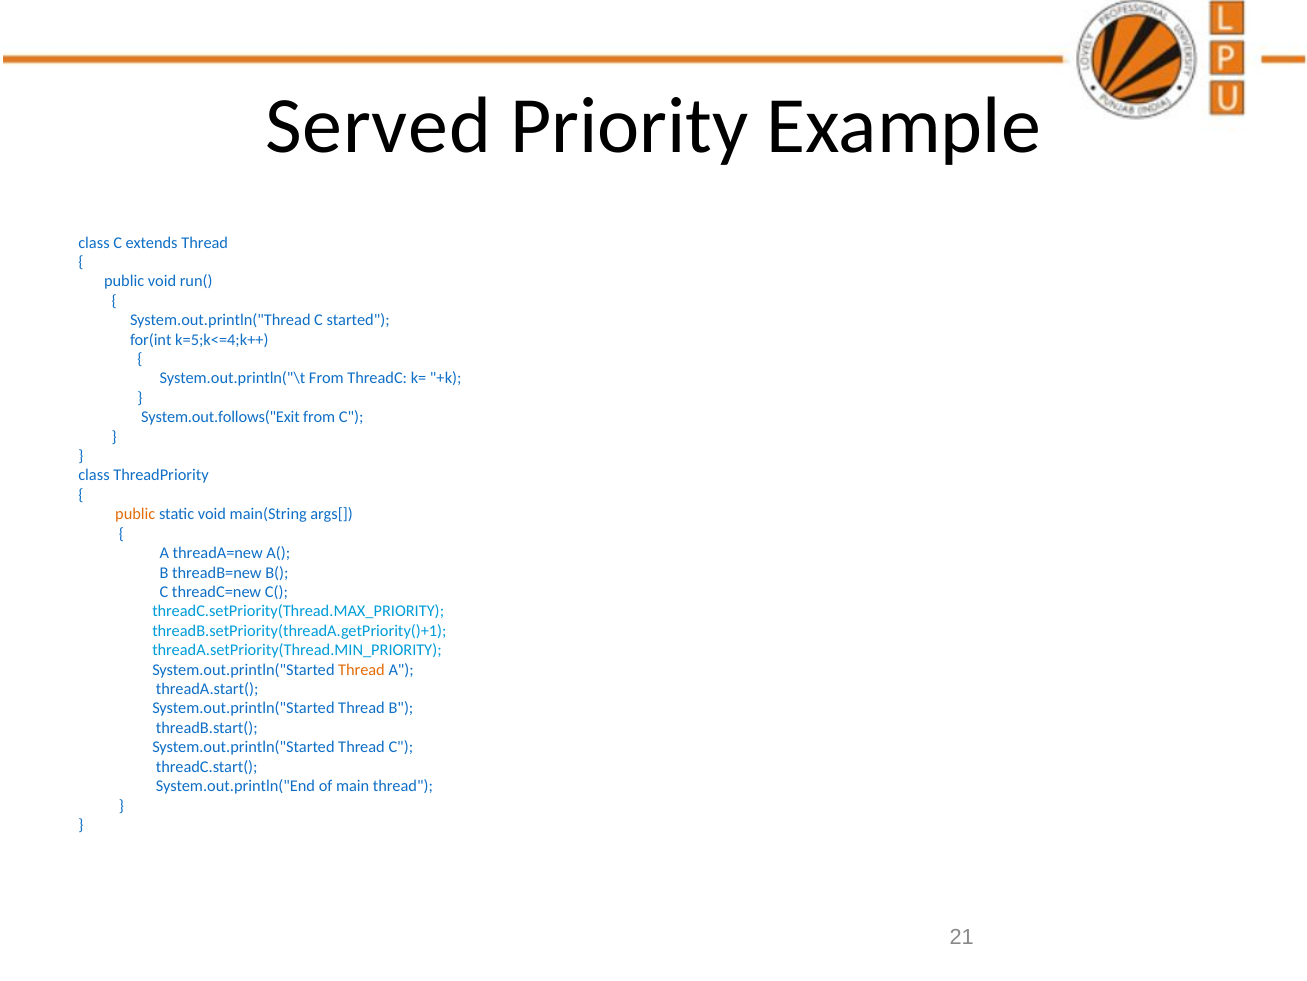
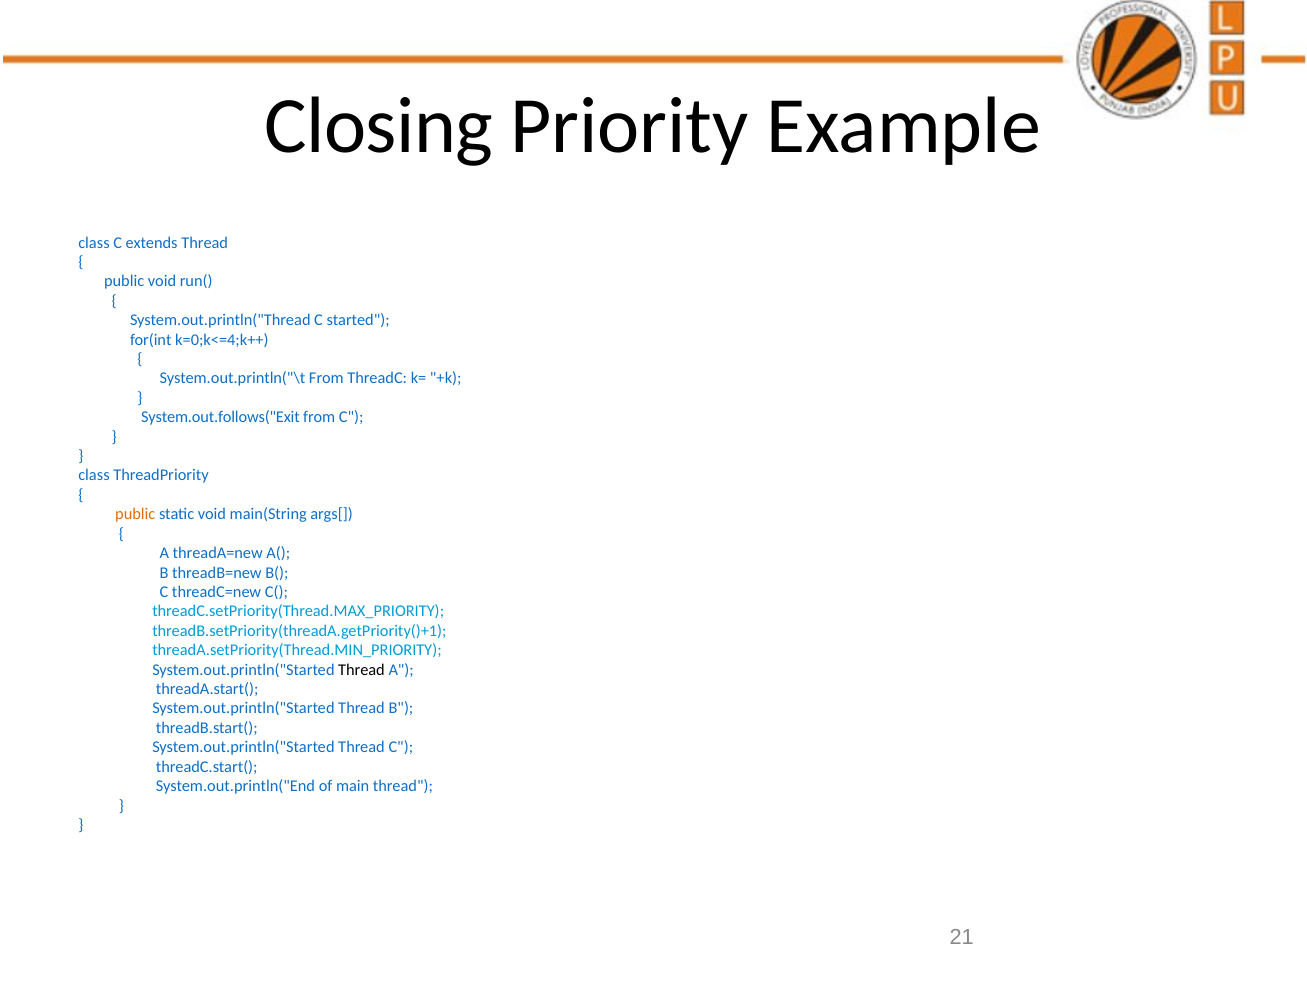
Served: Served -> Closing (379, 127)
k=5;k<=4;k++: k=5;k<=4;k++ -> k=0;k<=4;k++ (222, 339)
Thread colour: orange -> black (361, 669)
